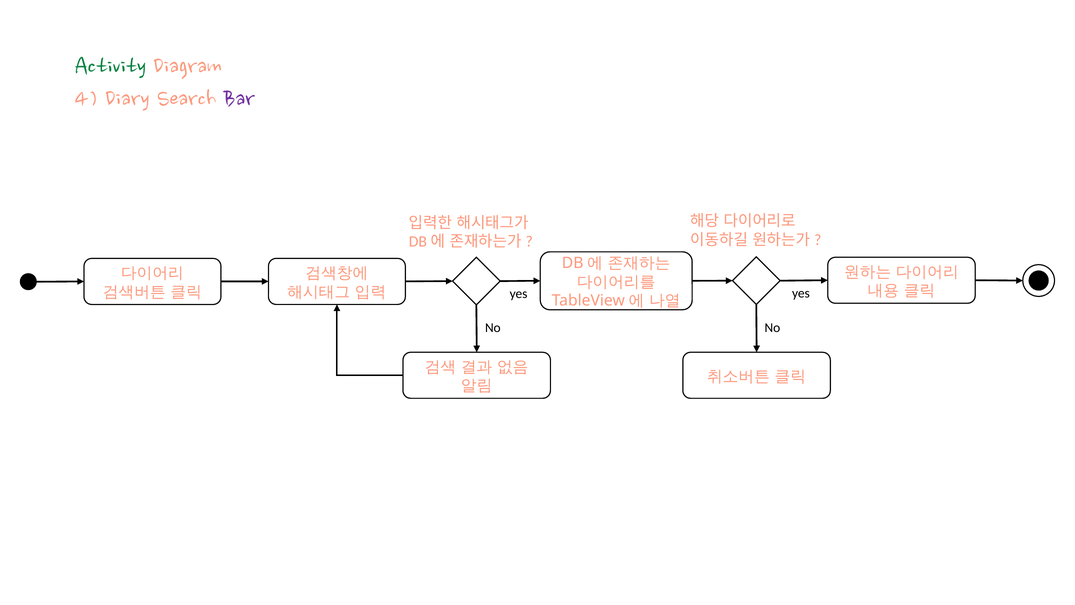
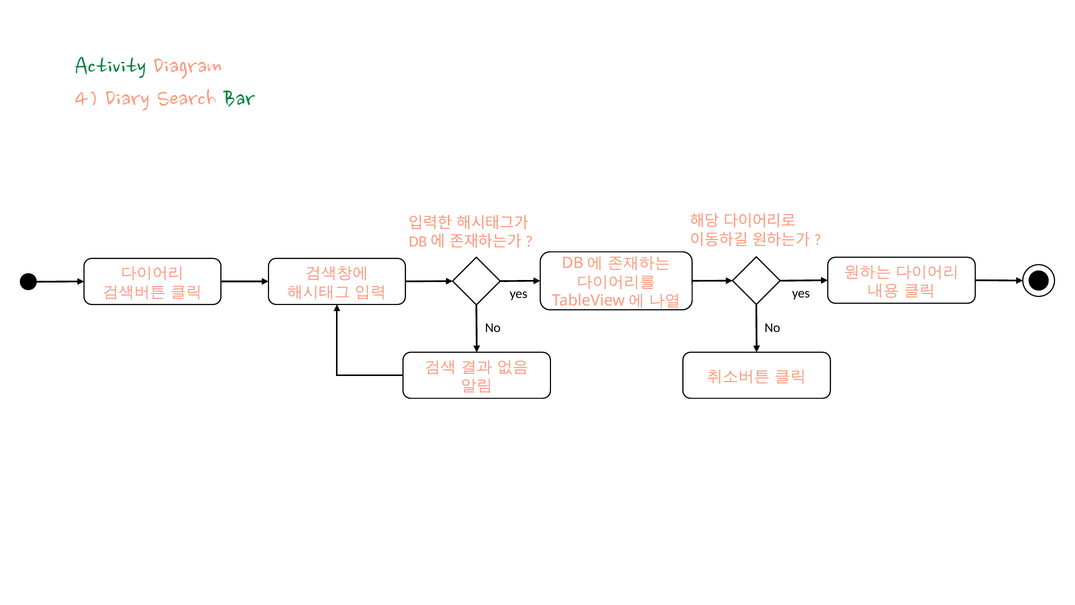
Bar colour: purple -> green (239, 95)
